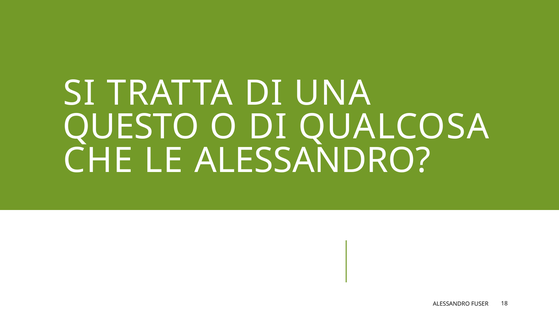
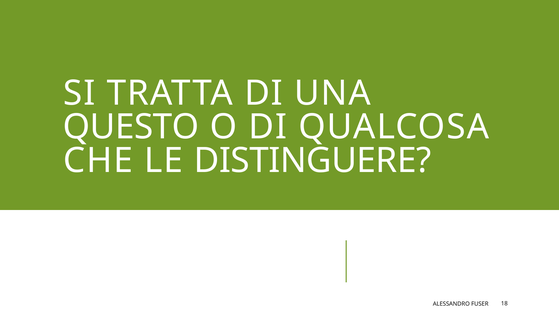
LE ALESSANDRO: ALESSANDRO -> DISTINGUERE (313, 160)
